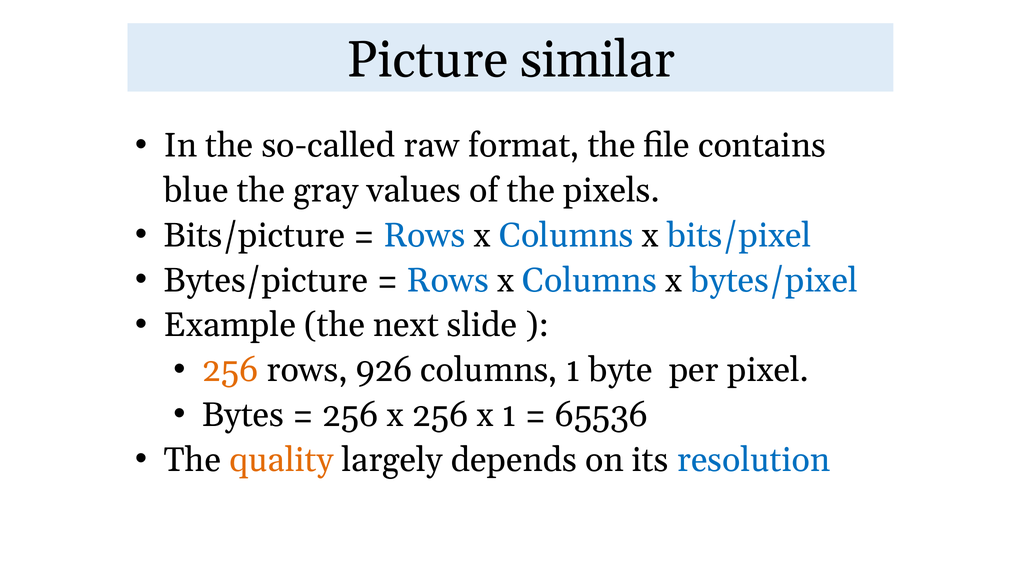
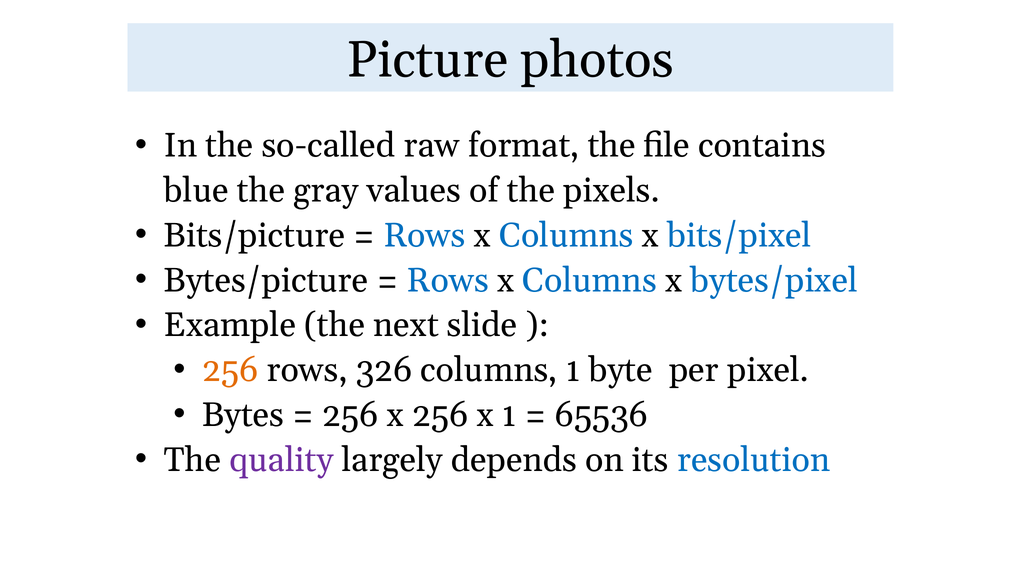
similar: similar -> photos (597, 60)
926: 926 -> 326 (384, 370)
quality colour: orange -> purple (281, 460)
